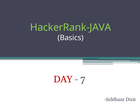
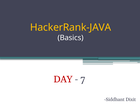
HackerRank-JAVA colour: light green -> yellow (71, 27)
